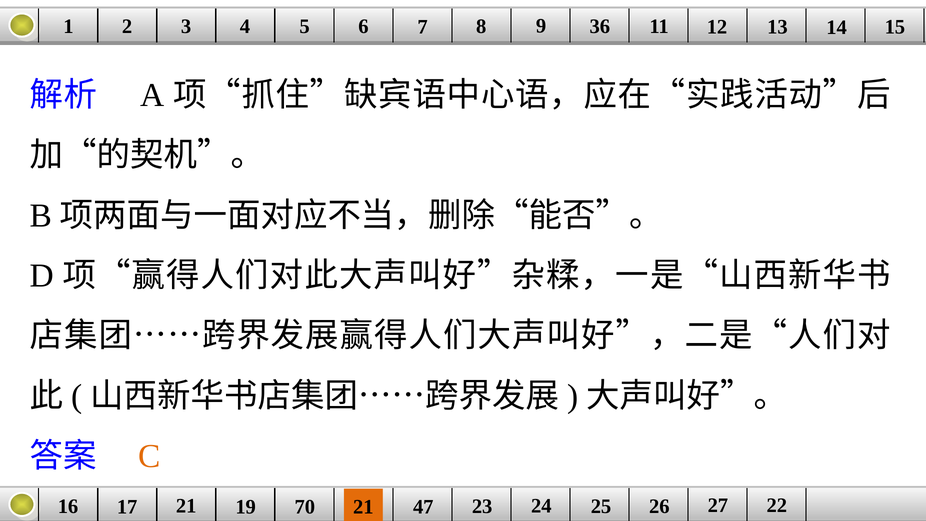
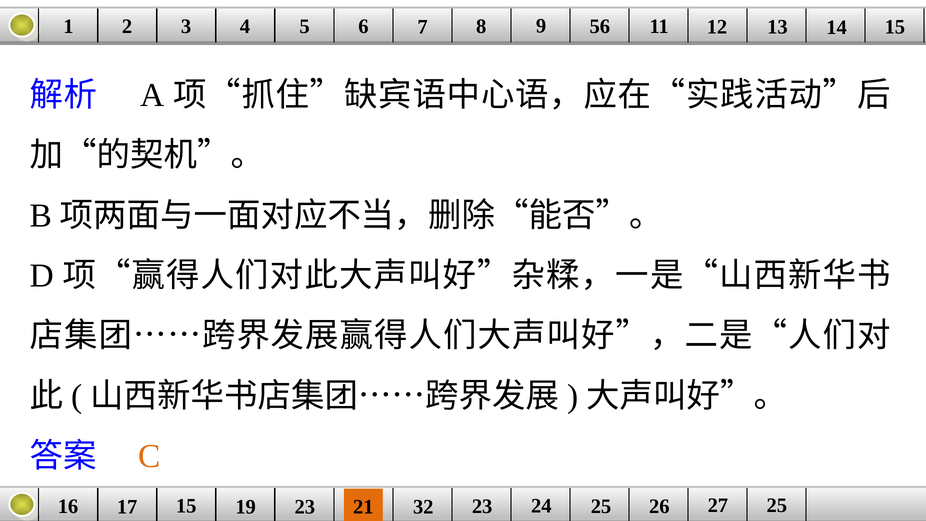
36: 36 -> 56 (600, 26)
17 21: 21 -> 15 (186, 506)
19 70: 70 -> 23 (305, 507)
47: 47 -> 32 (423, 507)
27 22: 22 -> 25 (777, 505)
